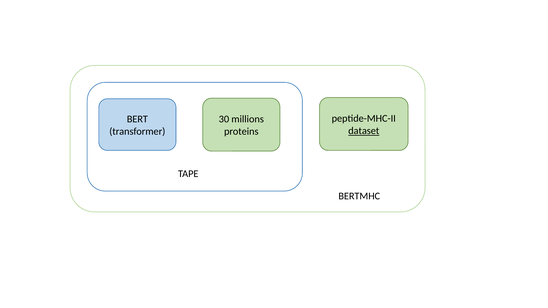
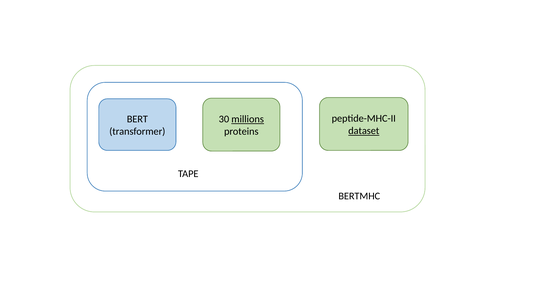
millions underline: none -> present (248, 119)
